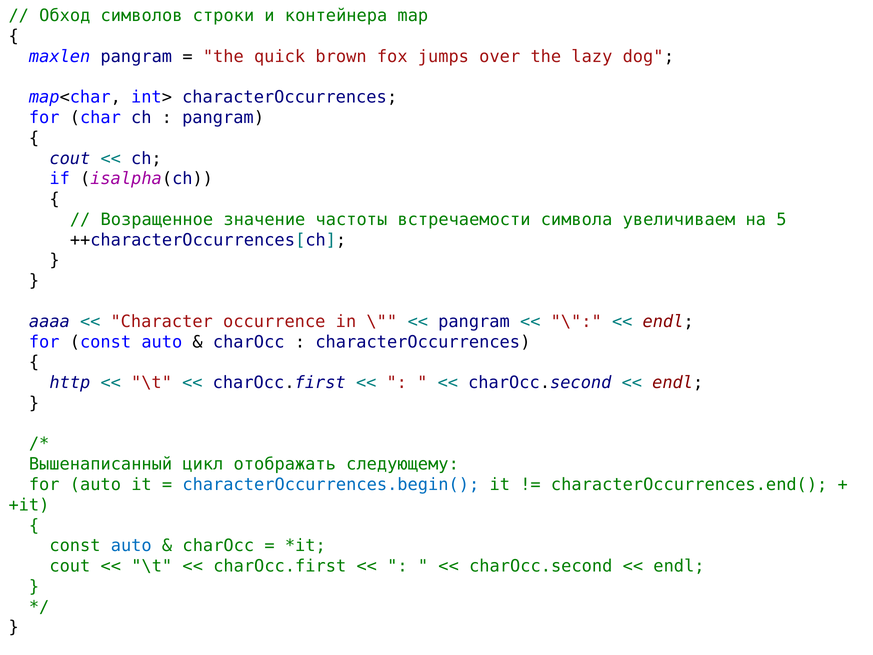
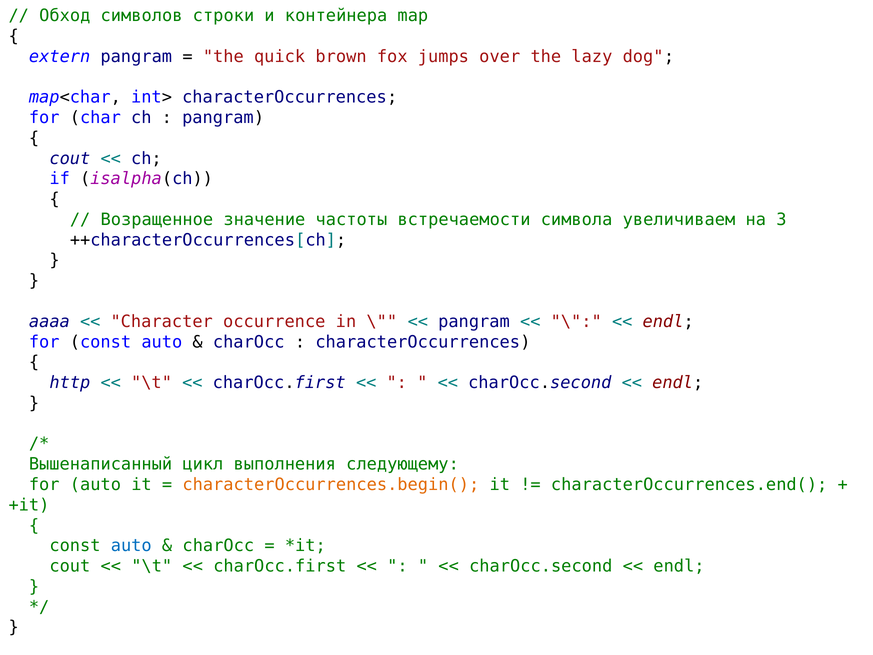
maxlen: maxlen -> extern (60, 56)
5: 5 -> 3 (781, 219)
отображать: отображать -> выполнения (285, 464)
characterOccurrences.begin( colour: blue -> orange (331, 484)
